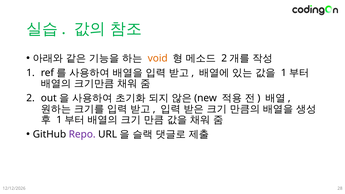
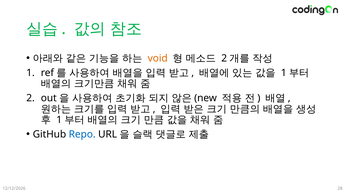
Repo colour: purple -> blue (82, 134)
